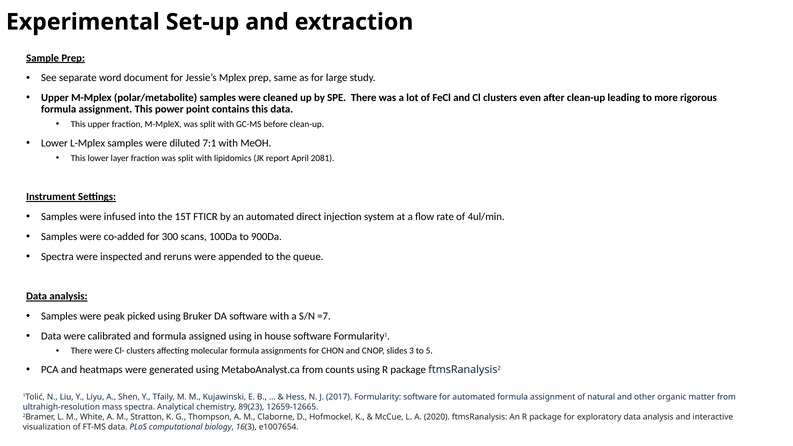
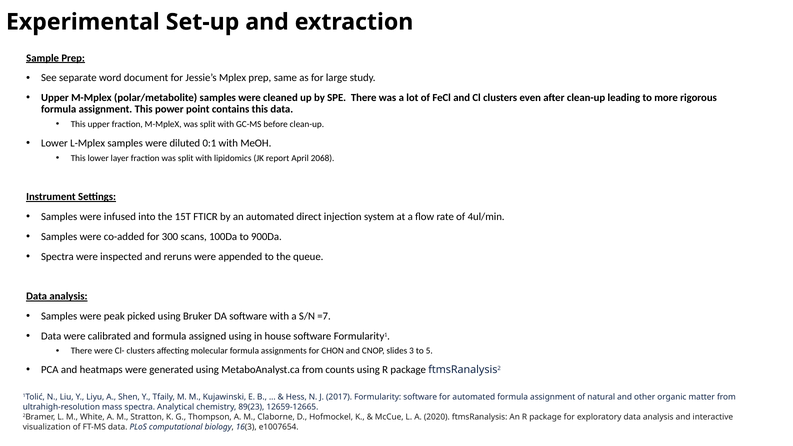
7:1: 7:1 -> 0:1 (209, 143)
2081: 2081 -> 2068 (323, 158)
